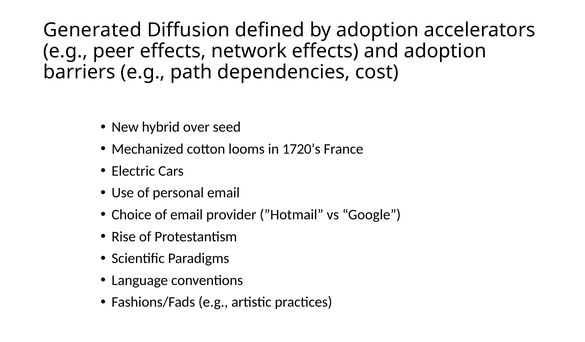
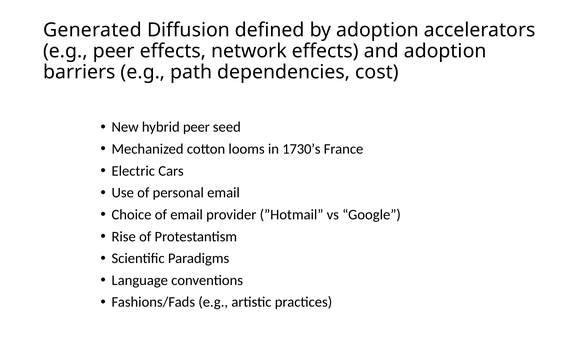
hybrid over: over -> peer (196, 127)
1720’s: 1720’s -> 1730’s (301, 149)
